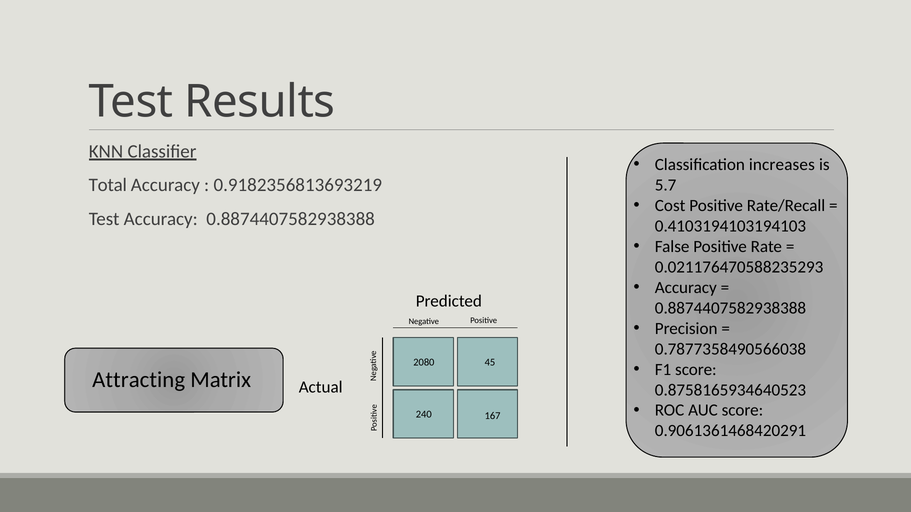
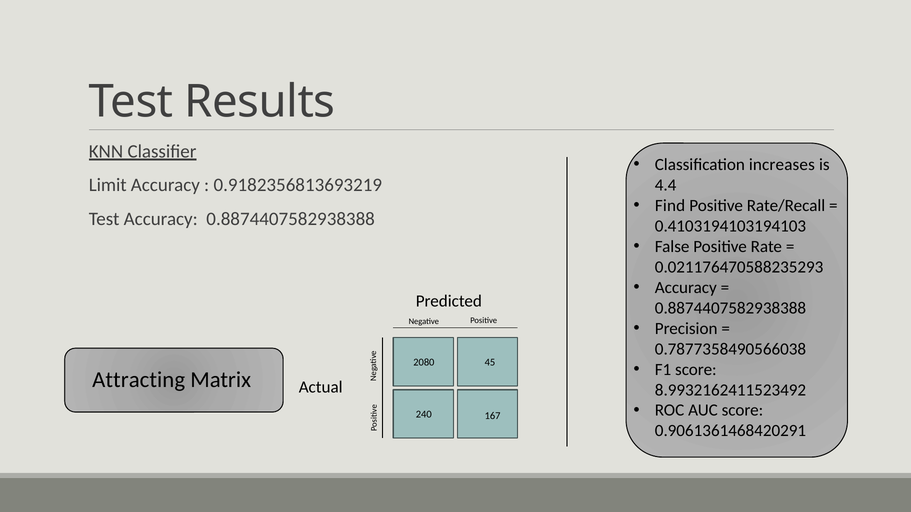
Total: Total -> Limit (108, 185)
5.7: 5.7 -> 4.4 (666, 185)
Cost: Cost -> Find (670, 206)
0.8758165934640523: 0.8758165934640523 -> 8.9932162411523492 (730, 390)
